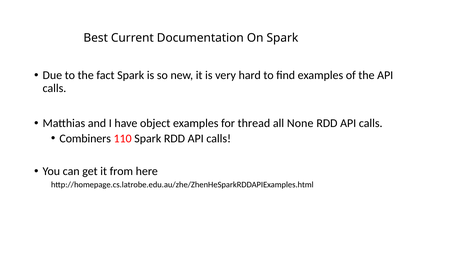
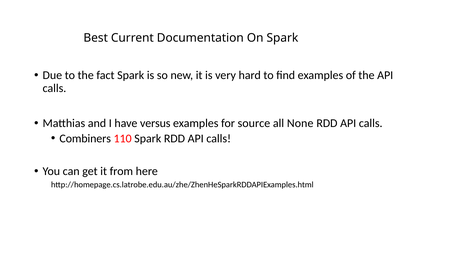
object: object -> versus (155, 123)
thread: thread -> source (254, 123)
